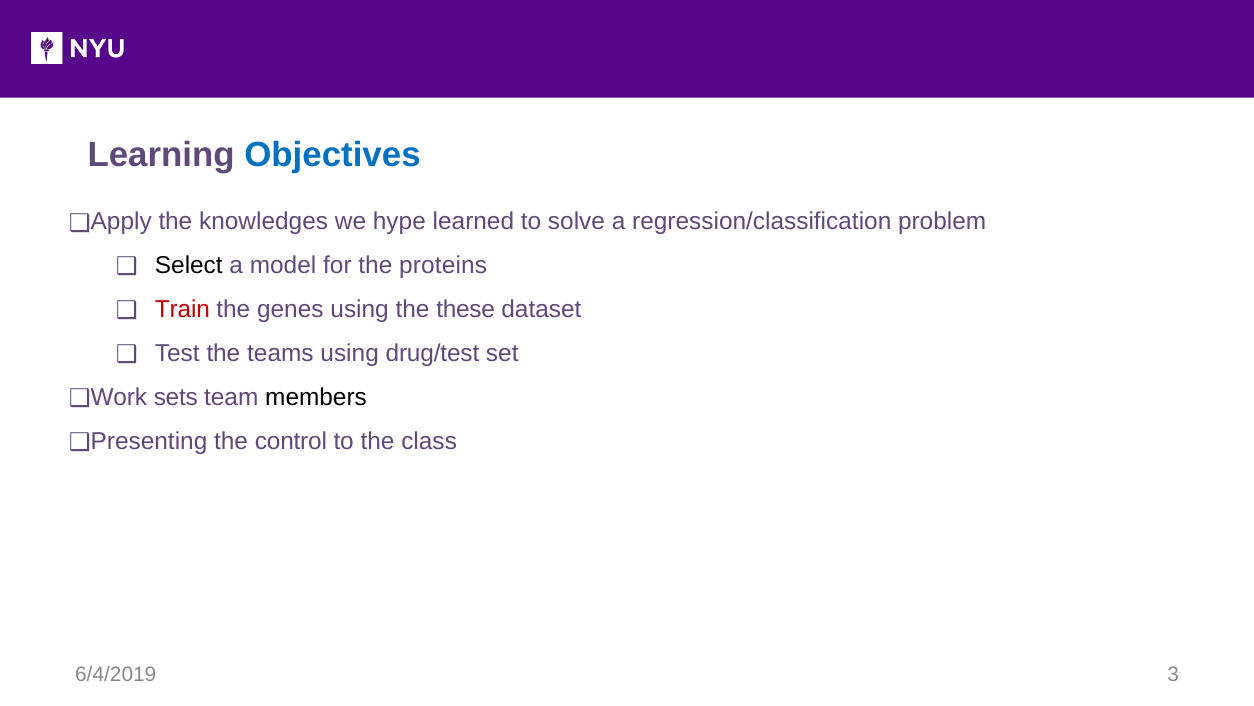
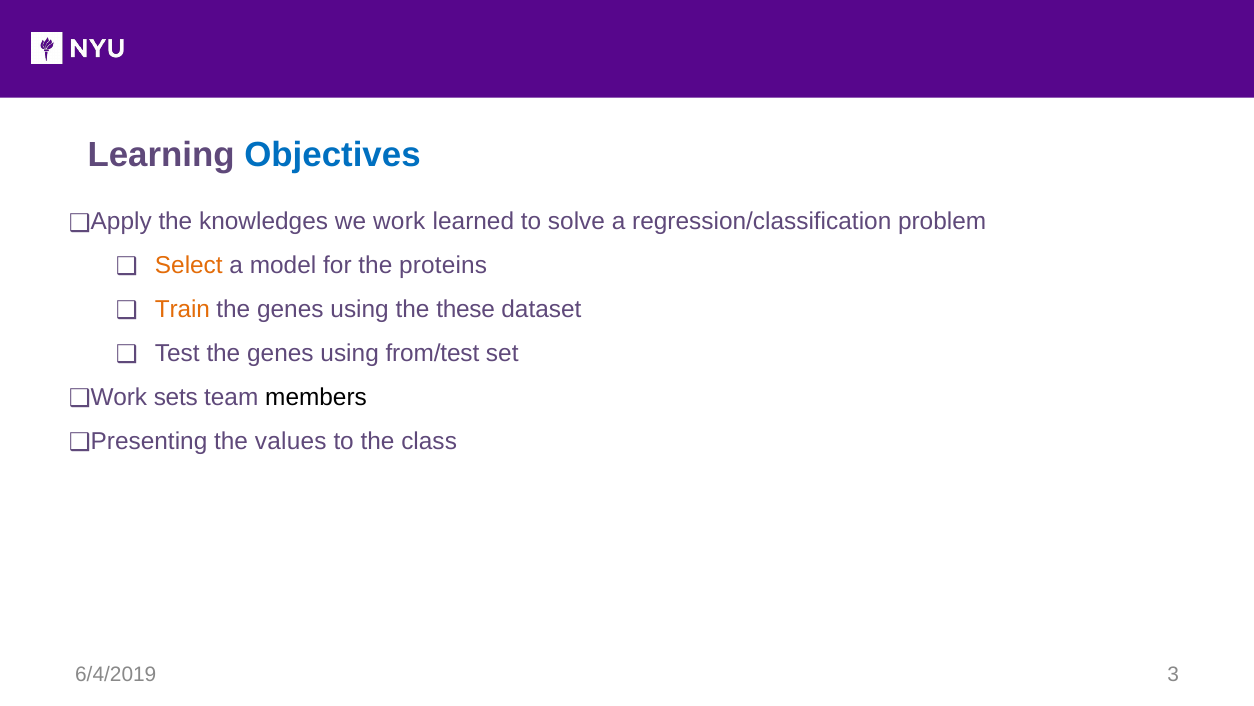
hype: hype -> work (399, 221)
Select colour: black -> orange (189, 265)
Train colour: red -> orange (182, 309)
Test the teams: teams -> genes (280, 353)
drug/test: drug/test -> from/test (432, 353)
control: control -> values (291, 441)
